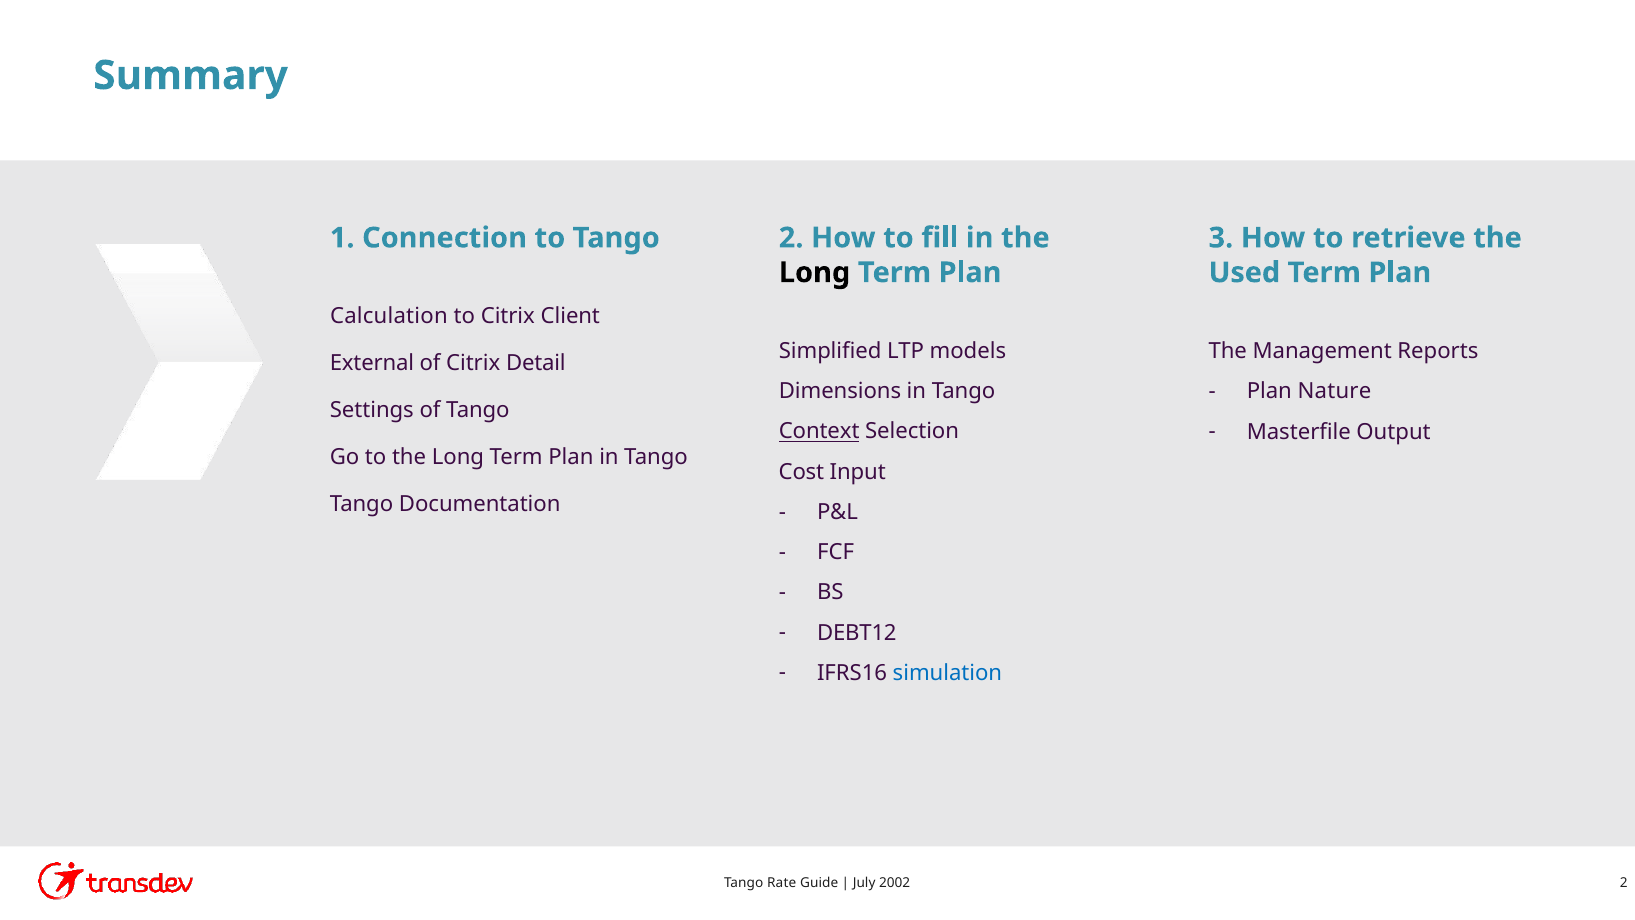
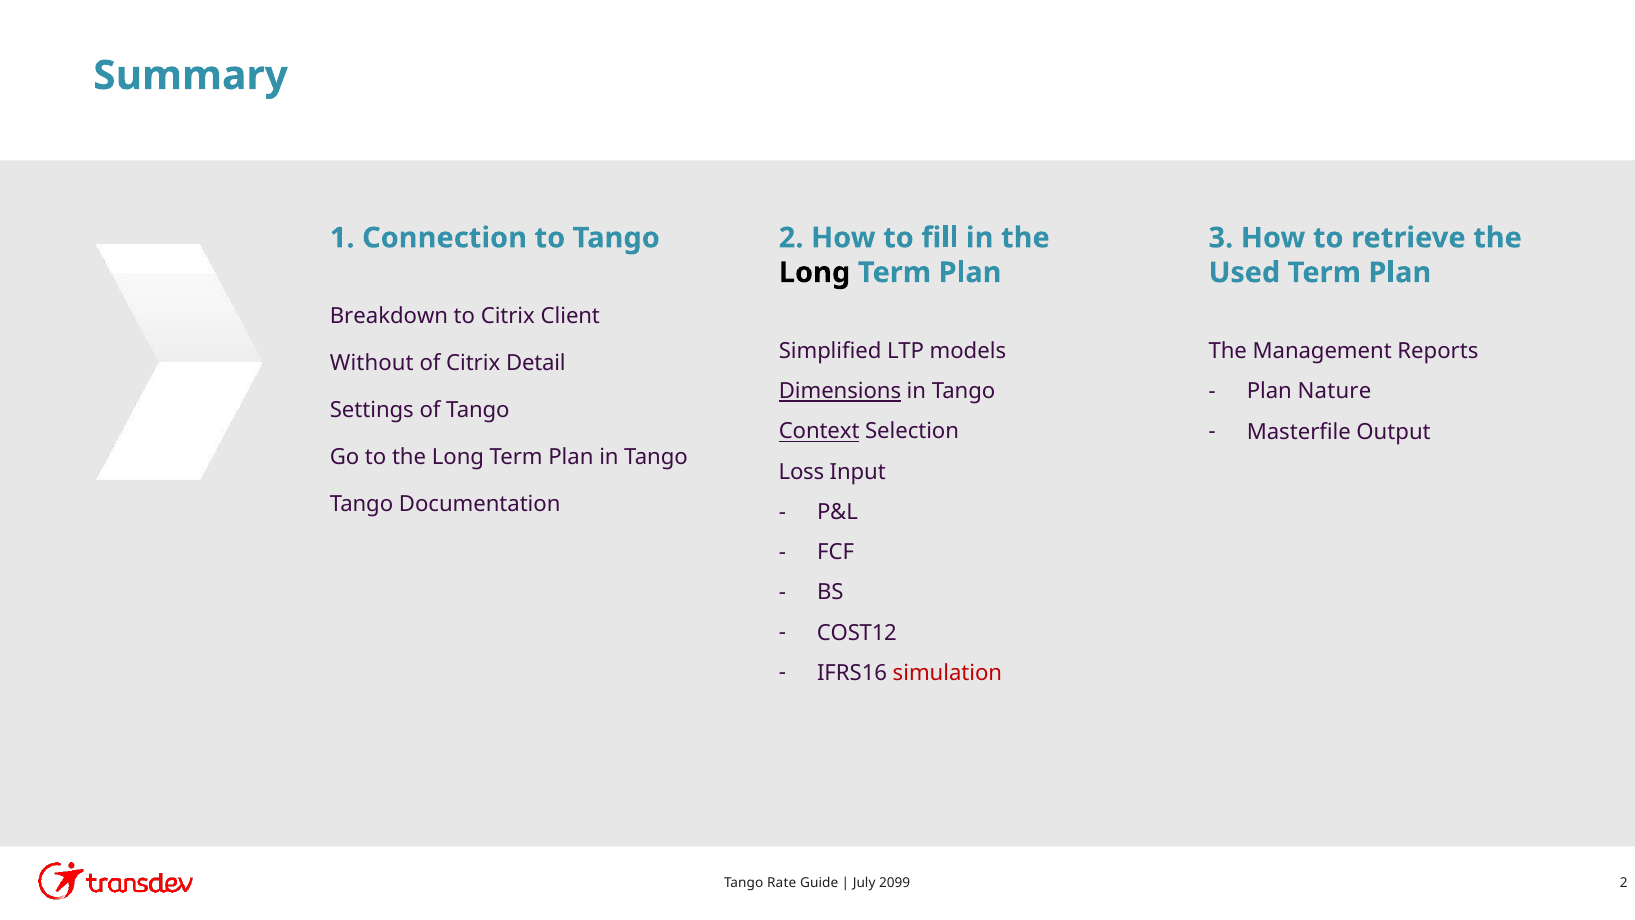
Calculation: Calculation -> Breakdown (389, 316)
External: External -> Without (372, 363)
Dimensions underline: none -> present (840, 391)
Cost: Cost -> Loss (801, 472)
DEBT12: DEBT12 -> COST12 (857, 633)
simulation colour: blue -> red (947, 673)
2002: 2002 -> 2099 (895, 883)
